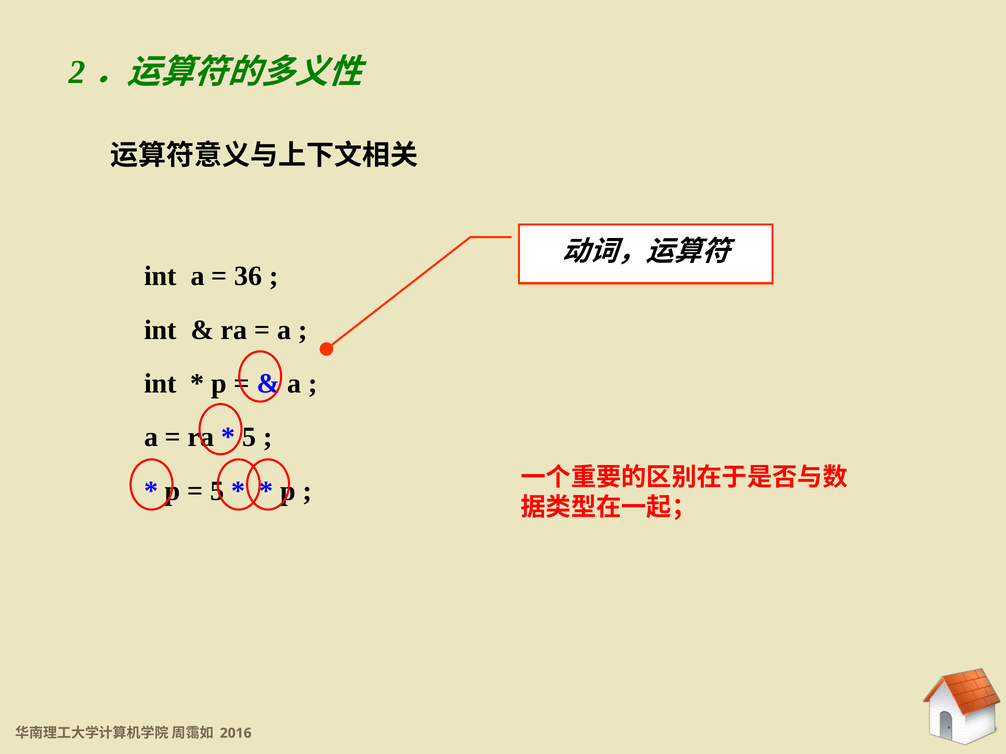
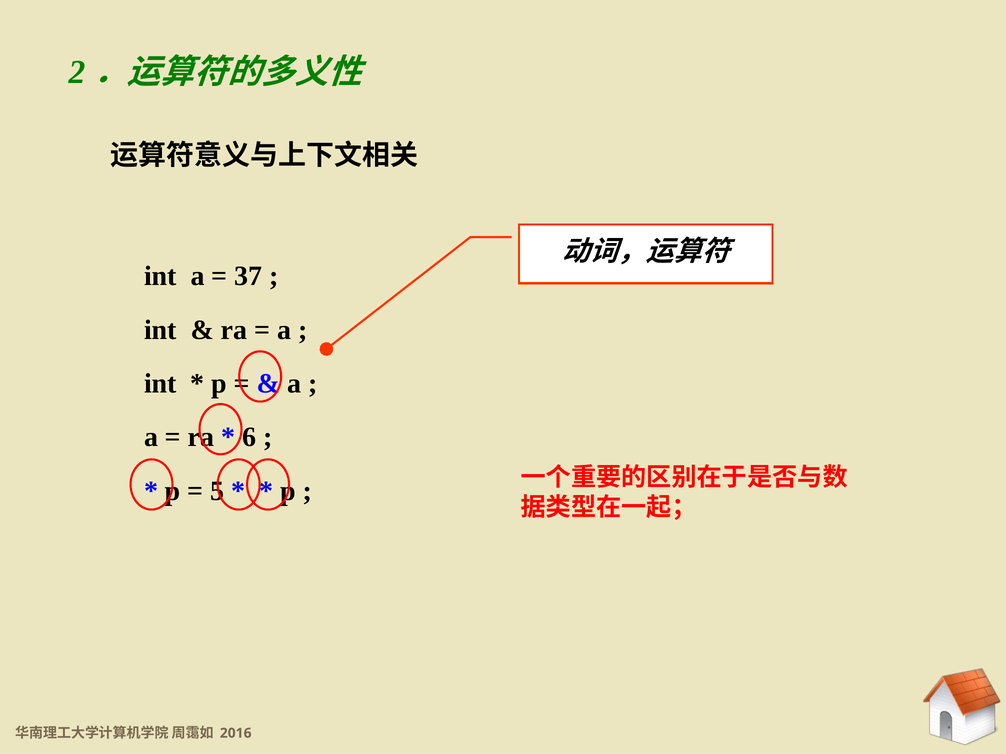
36: 36 -> 37 (248, 276)
5: 5 -> 6 (249, 437)
